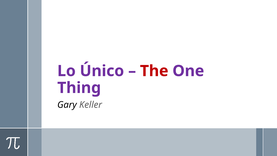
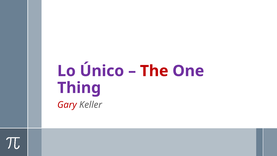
Gary colour: black -> red (67, 105)
